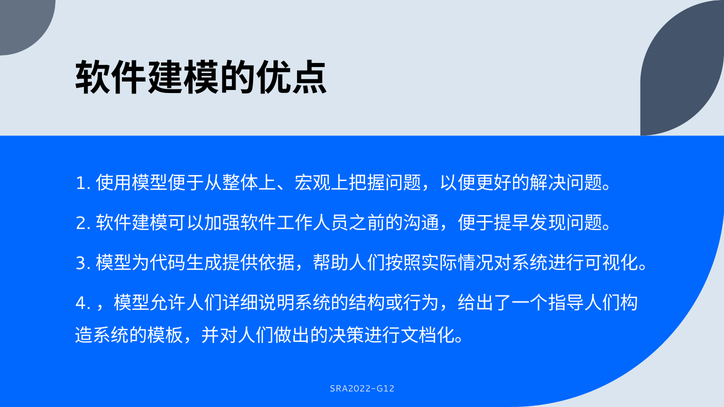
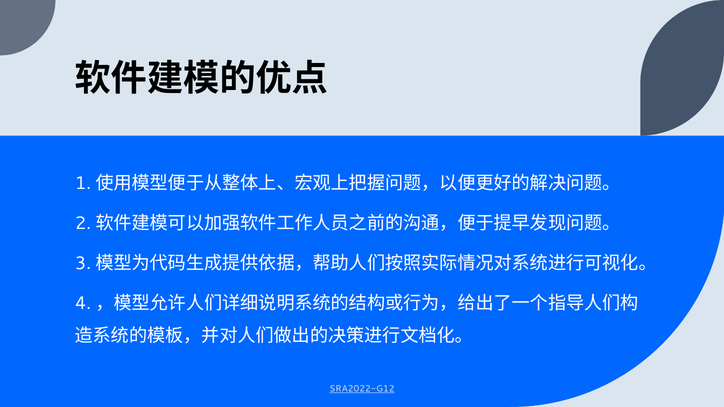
SRA2022-G12 underline: none -> present (362, 389)
